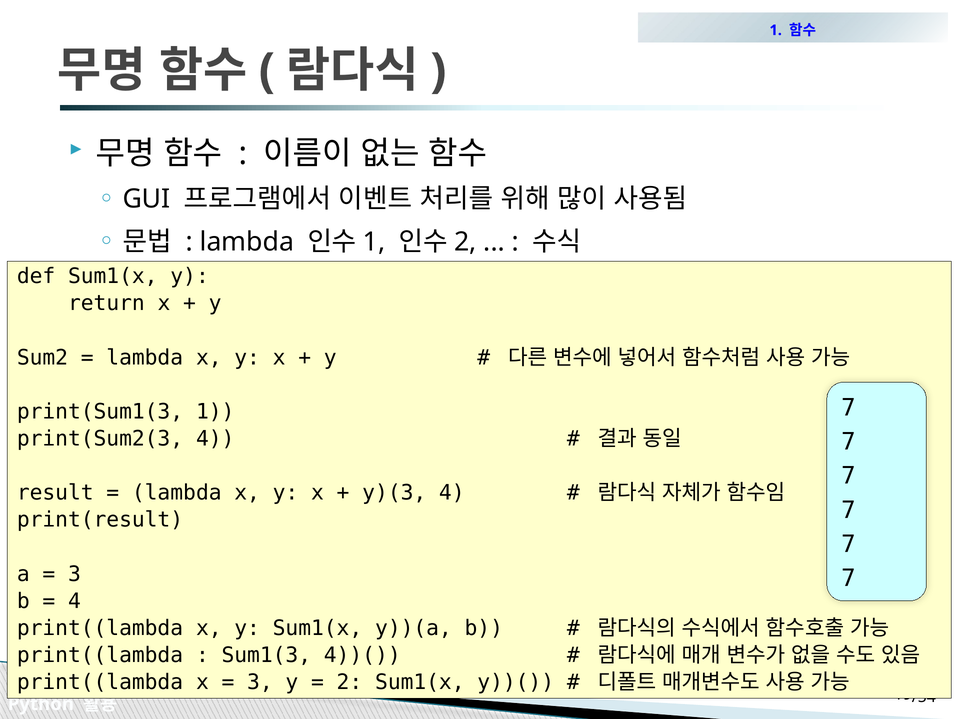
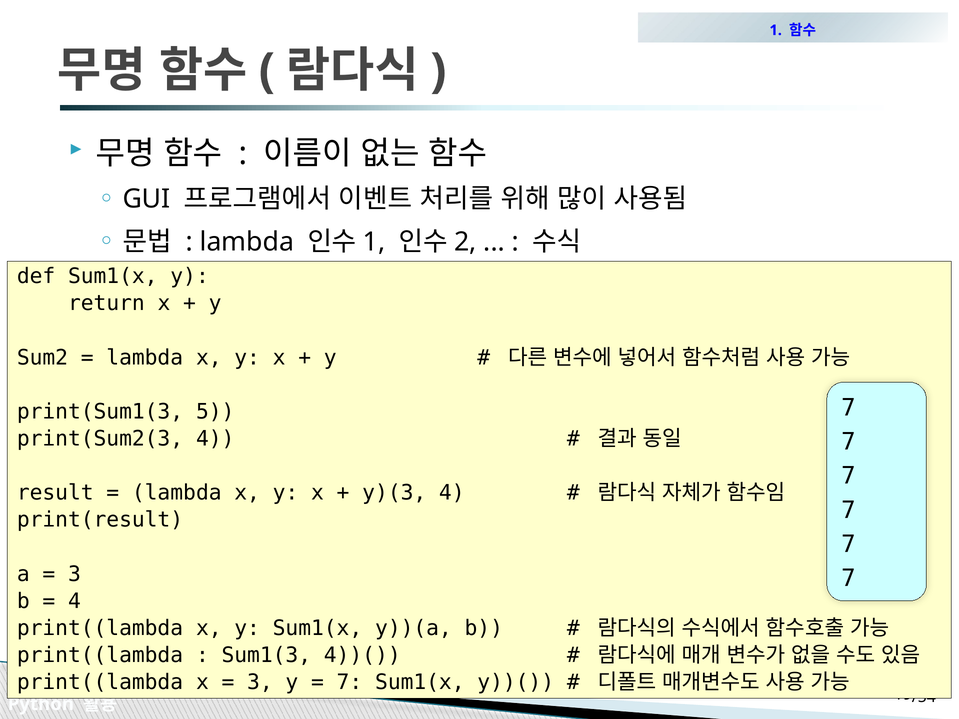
print(Sum1(3 1: 1 -> 5 (215, 412)
2: 2 -> 7 (349, 683)
